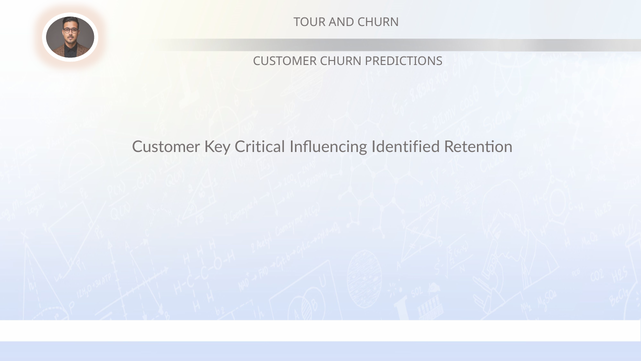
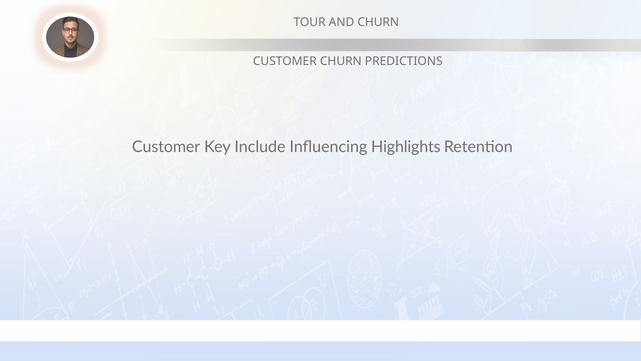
Critical: Critical -> Include (260, 147)
Identified: Identified -> Highlights (406, 147)
